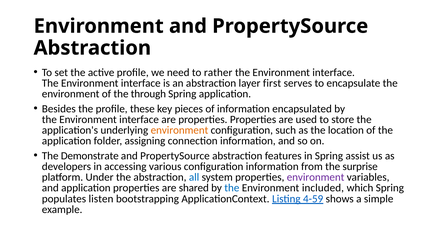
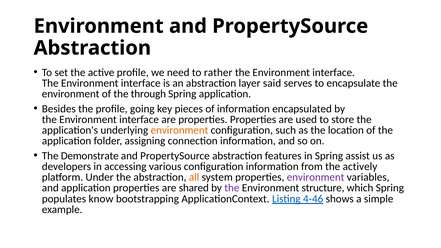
first: first -> said (272, 83)
these: these -> going (142, 109)
surprise: surprise -> actively (360, 167)
all colour: blue -> orange (194, 177)
the colour: blue -> purple (232, 188)
included: included -> structure (323, 188)
listen: listen -> know (101, 199)
4-59: 4-59 -> 4-46 (313, 199)
